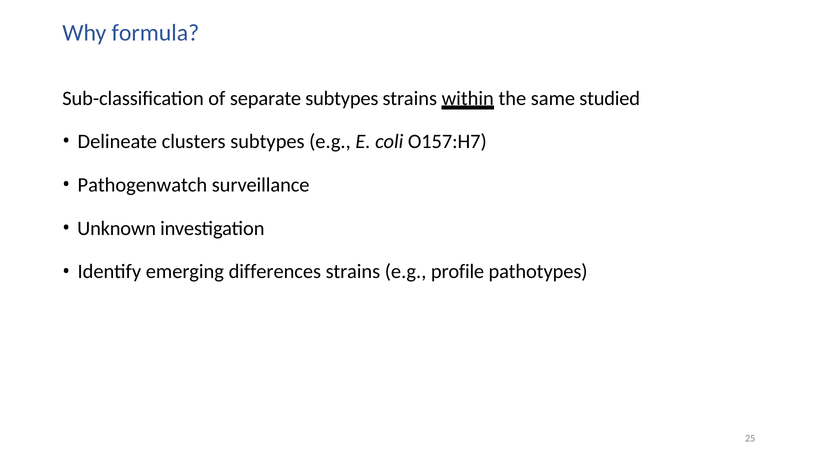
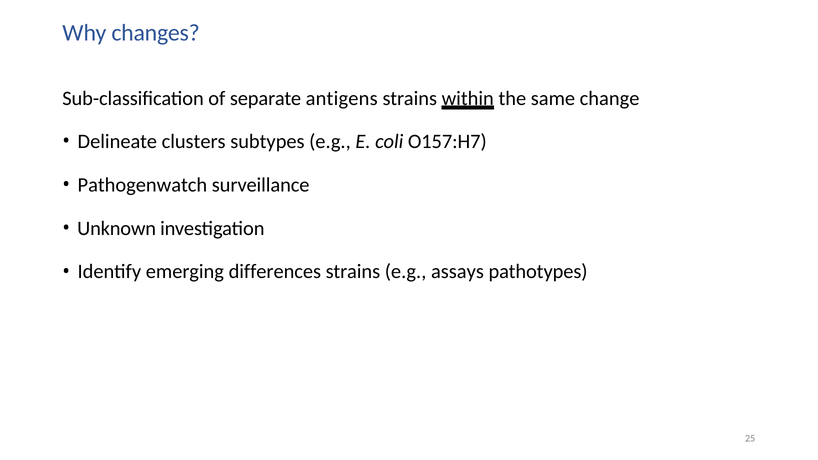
formula: formula -> changes (156, 33)
separate subtypes: subtypes -> antigens (342, 99)
studied: studied -> change (610, 99)
profile: profile -> assays (457, 272)
